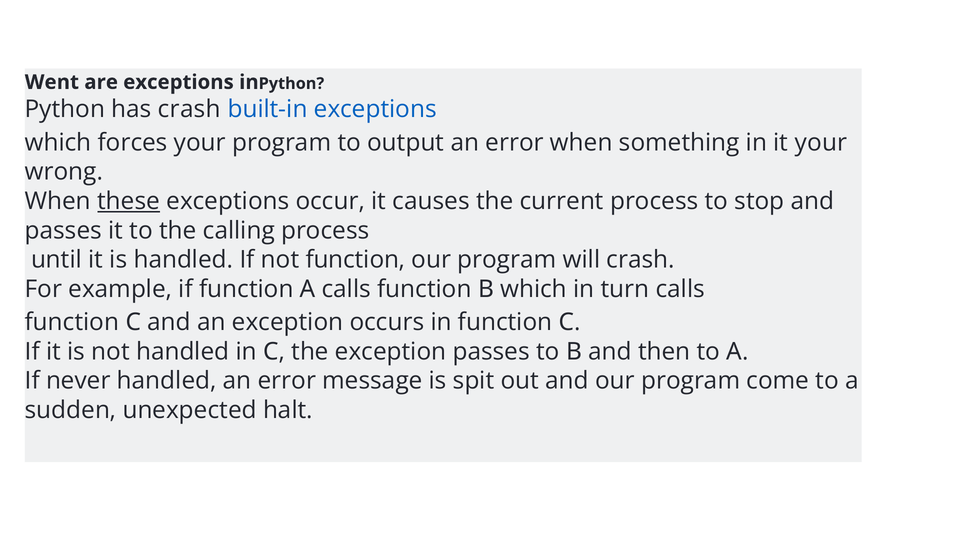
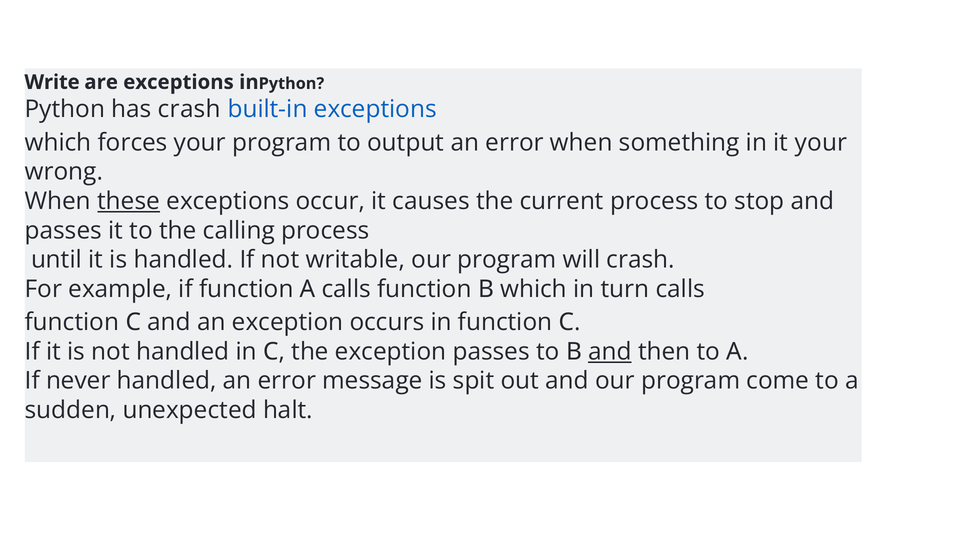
Went: Went -> Write (52, 82)
not function: function -> writable (355, 260)
and underline: none -> present (610, 352)
